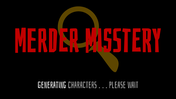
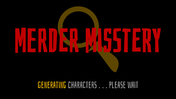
Generating colour: white -> yellow (52, 85)
